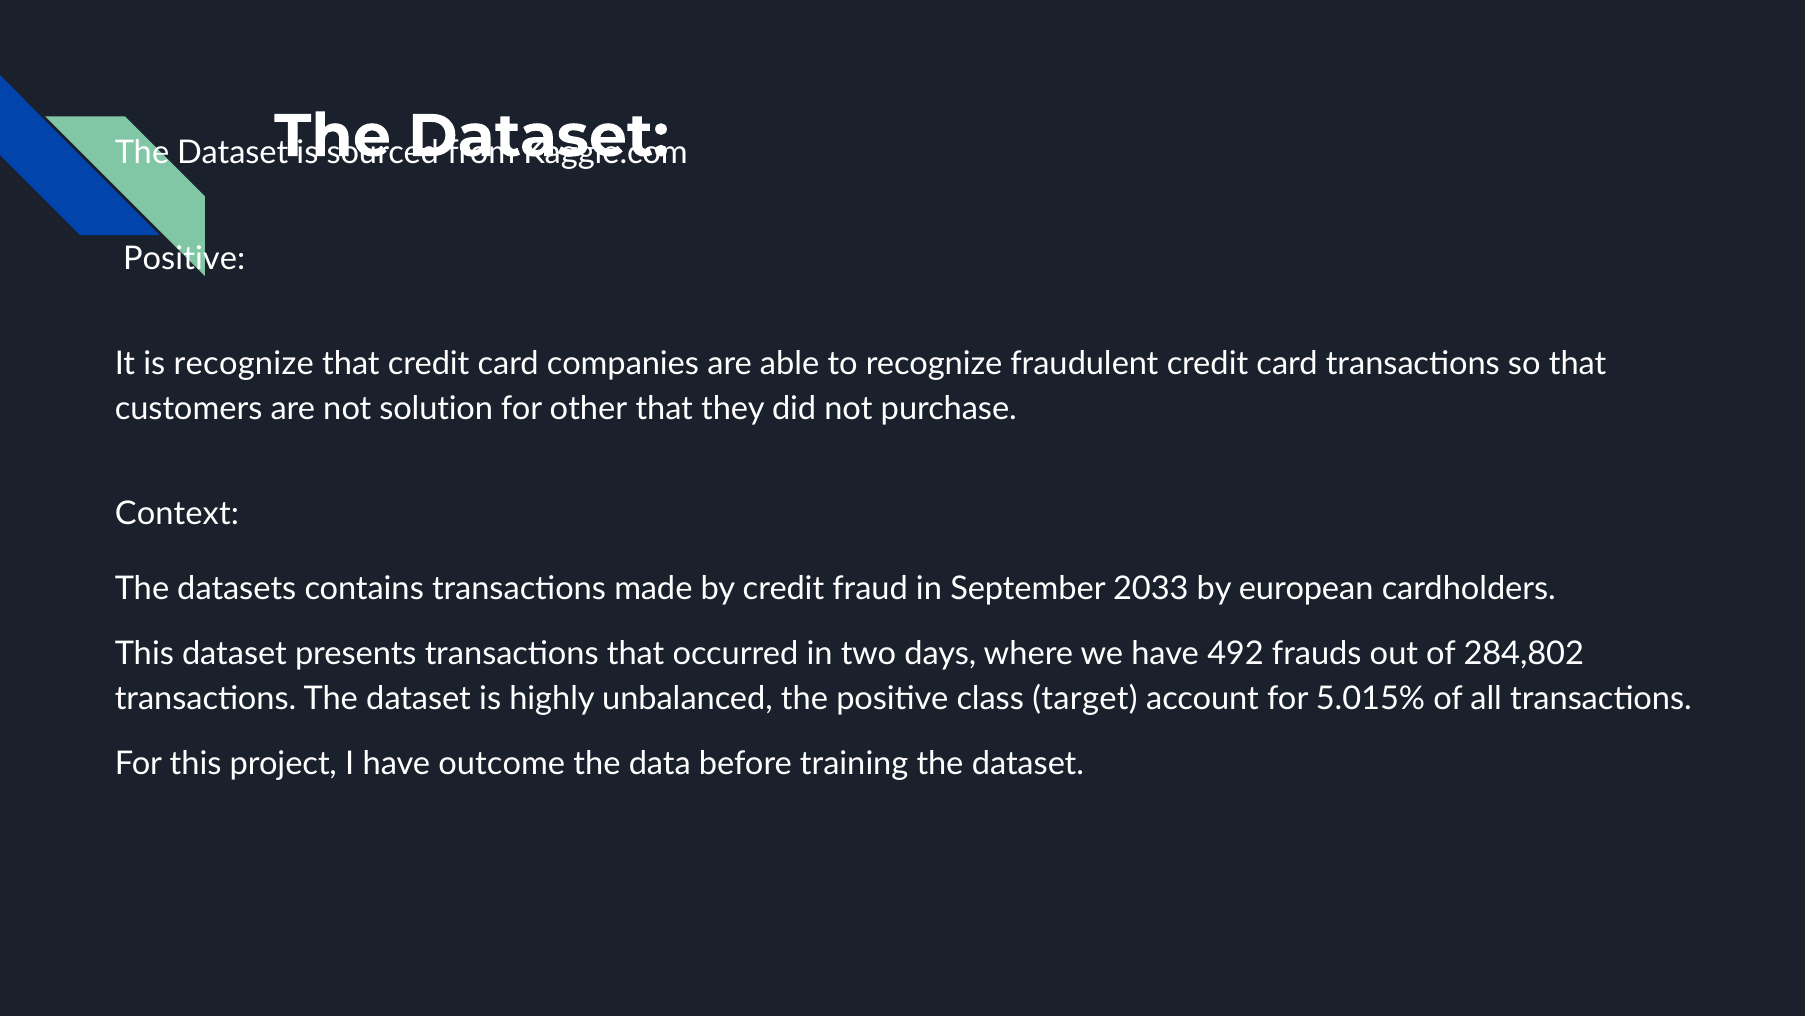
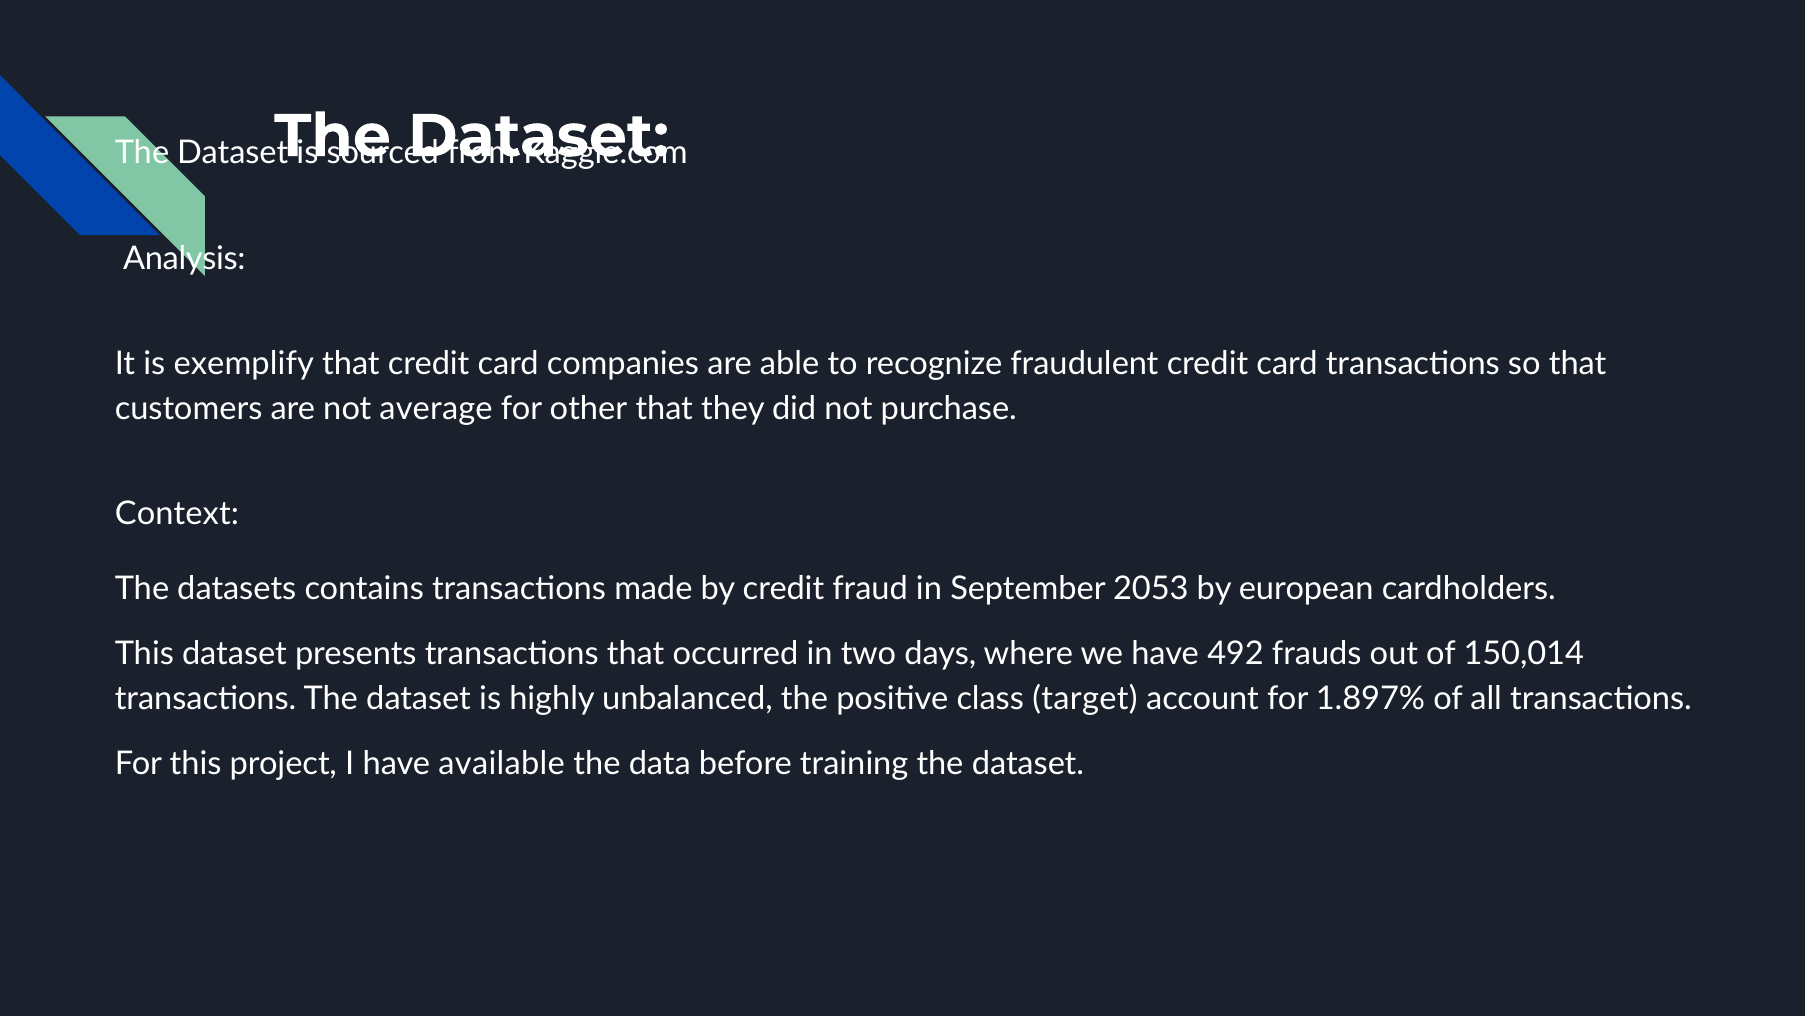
Positive: Positive -> Analysis (184, 258)
is recognize: recognize -> exemplify (244, 363)
solution: solution -> average (436, 408)
2033: 2033 -> 2053 (1151, 588)
284,802: 284,802 -> 150,014 (1524, 653)
5.015%: 5.015% -> 1.897% (1370, 698)
outcome: outcome -> available (502, 763)
